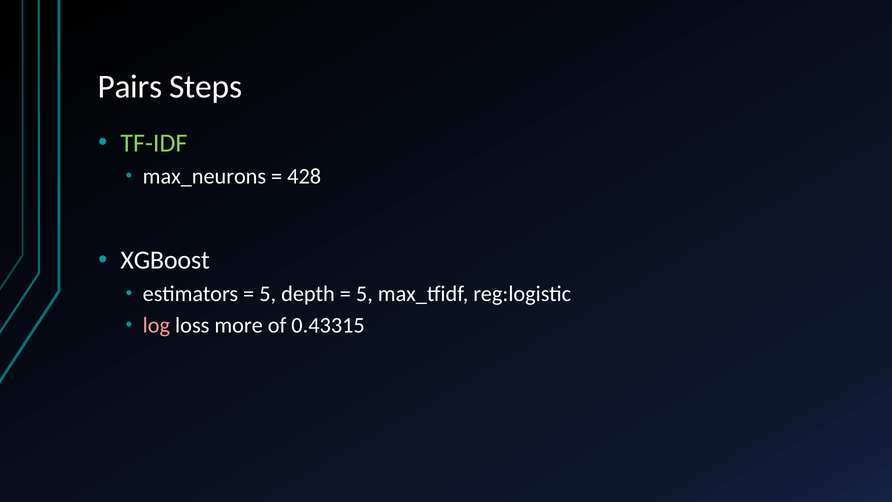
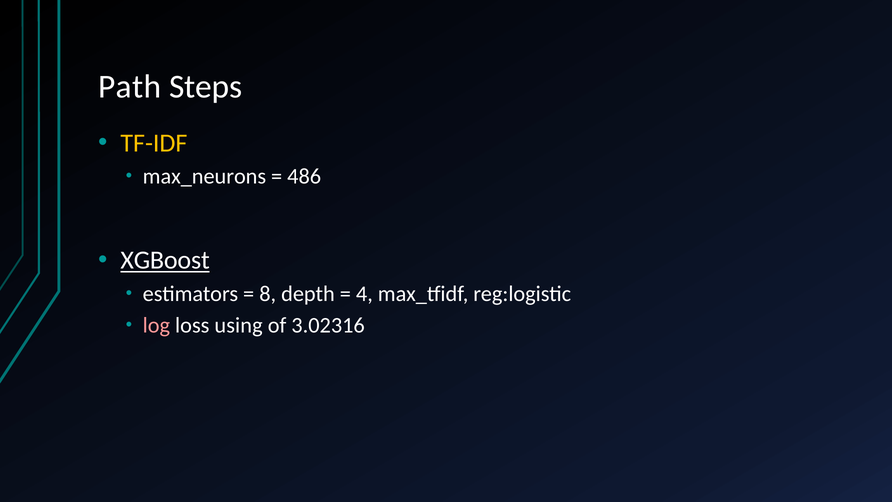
Pairs: Pairs -> Path (130, 87)
TF-IDF colour: light green -> yellow (154, 143)
428: 428 -> 486 (304, 176)
XGBoost underline: none -> present (165, 260)
5: 5 -> 8 (268, 294)
5: 5 -> 4 (364, 294)
more: more -> using (239, 325)
0.43315: 0.43315 -> 3.02316 (328, 325)
